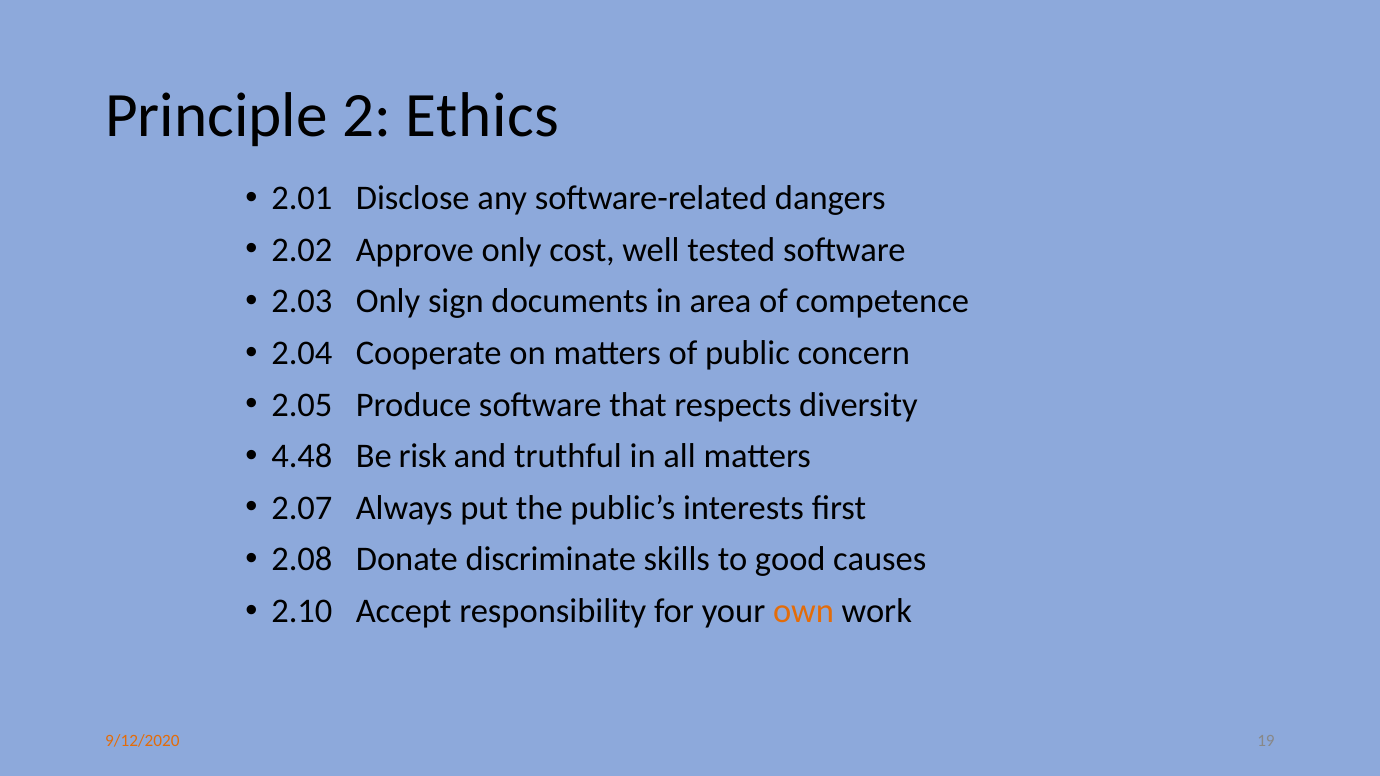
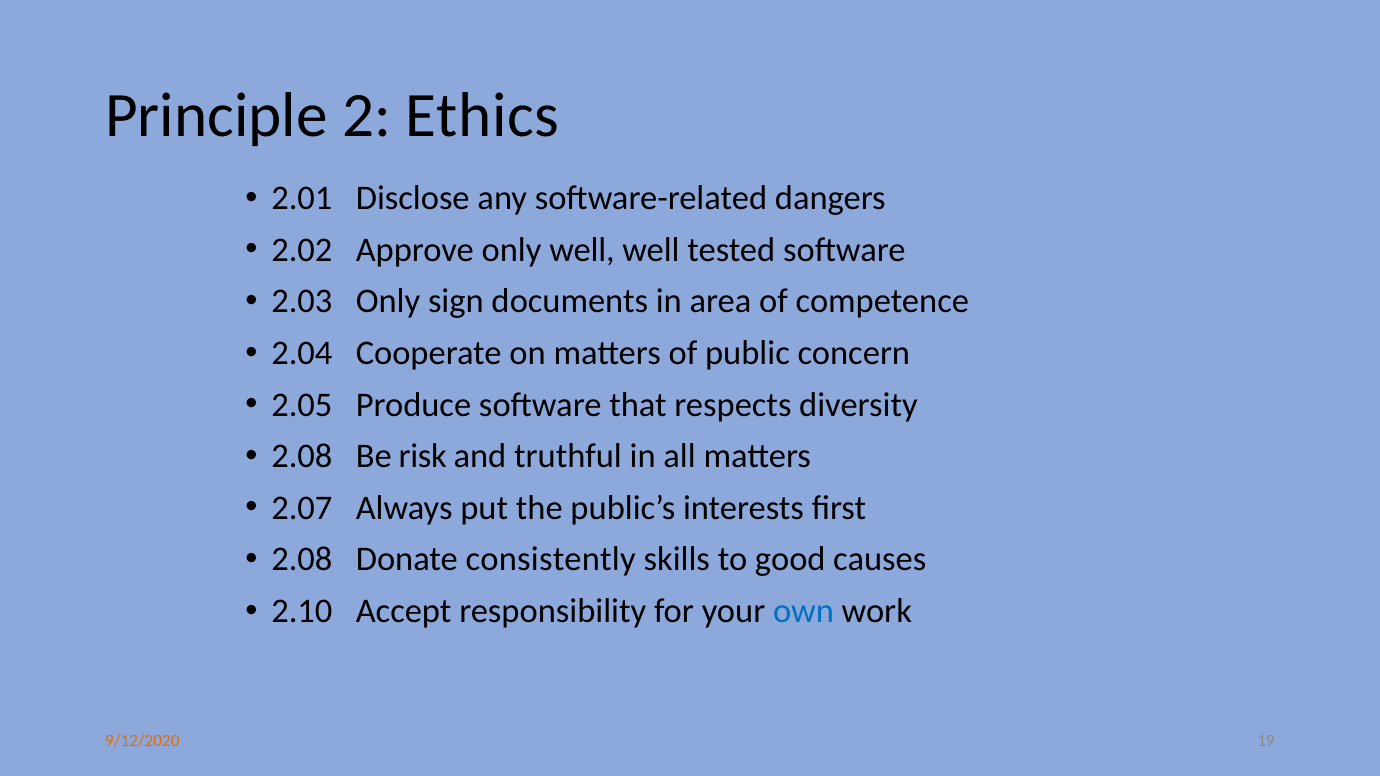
only cost: cost -> well (582, 250)
4.48: 4.48 -> 2.08 (302, 457)
discriminate: discriminate -> consistently (551, 560)
own colour: orange -> blue (804, 611)
